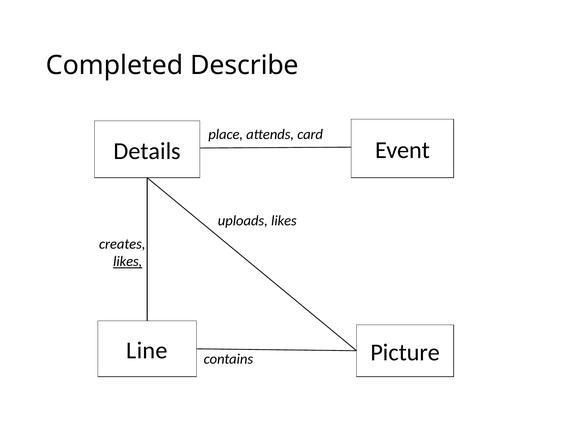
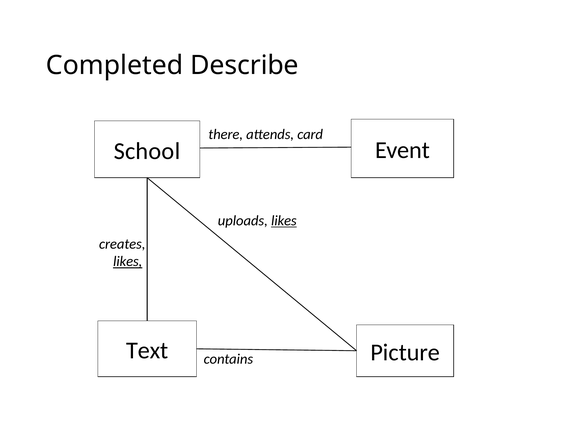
place: place -> there (226, 134)
Details: Details -> School (147, 151)
likes underline: none -> present (284, 221)
Line: Line -> Text (147, 351)
